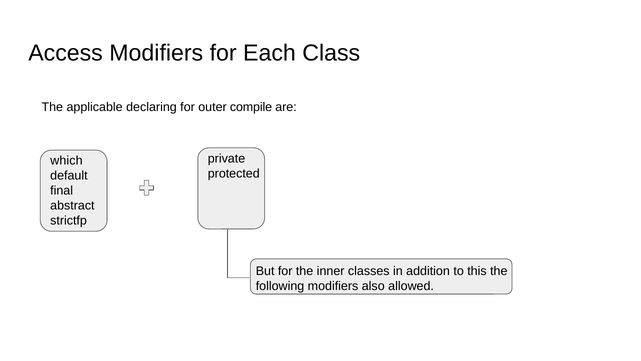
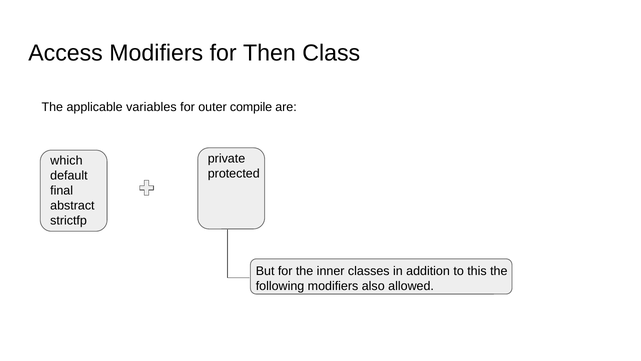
Each: Each -> Then (269, 53)
declaring: declaring -> variables (151, 107)
